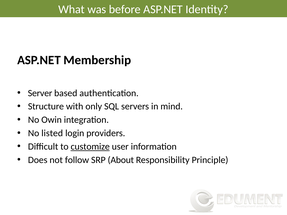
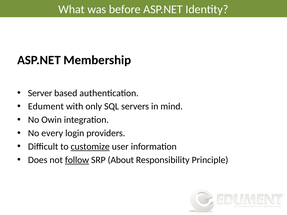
Structure: Structure -> Edument (46, 107)
listed: listed -> every (52, 133)
follow underline: none -> present (77, 160)
